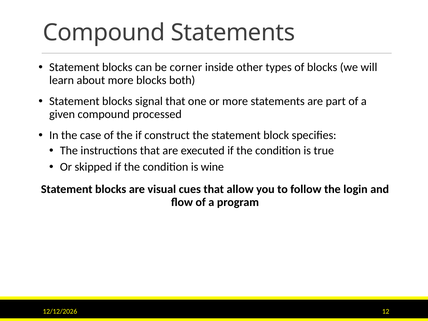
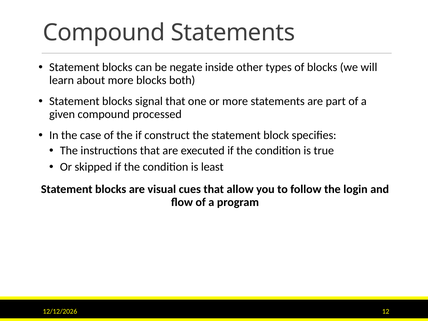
corner: corner -> negate (186, 67)
wine: wine -> least (212, 167)
